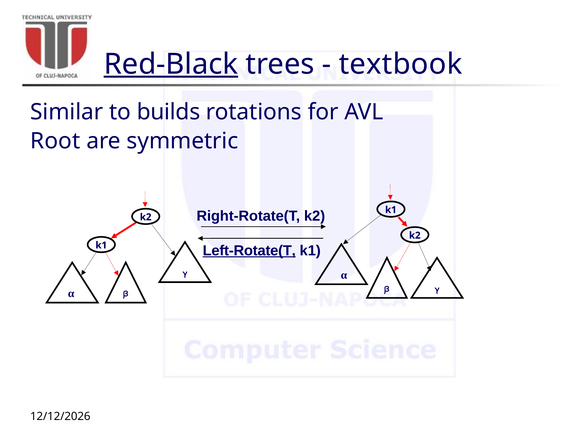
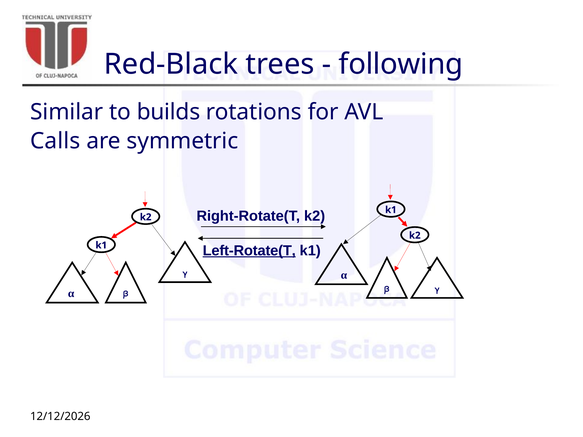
Red-Black underline: present -> none (171, 64)
textbook: textbook -> following (401, 64)
Root: Root -> Calls (55, 141)
